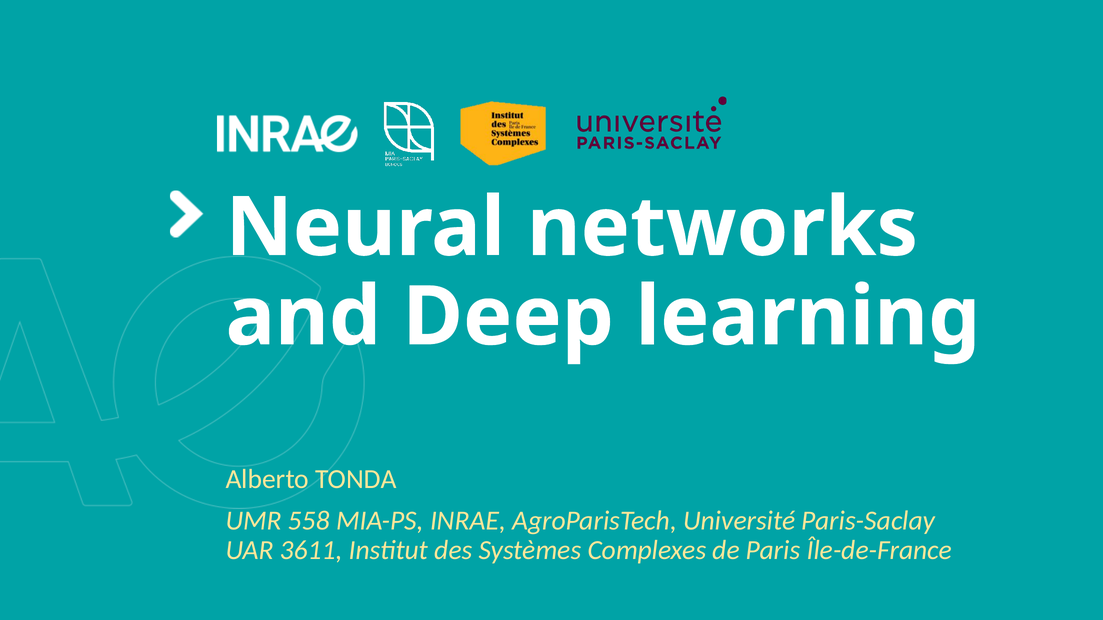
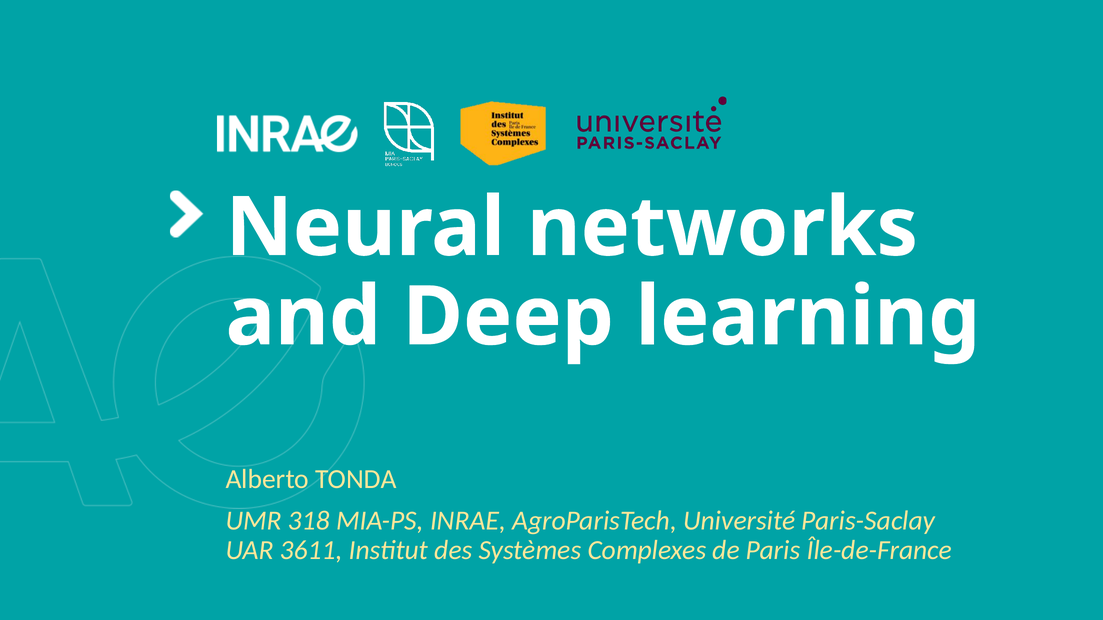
558: 558 -> 318 (309, 521)
